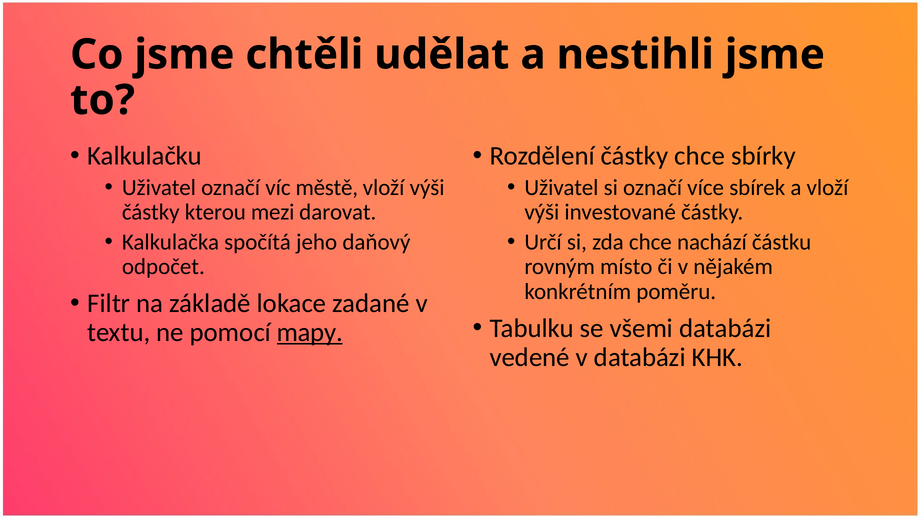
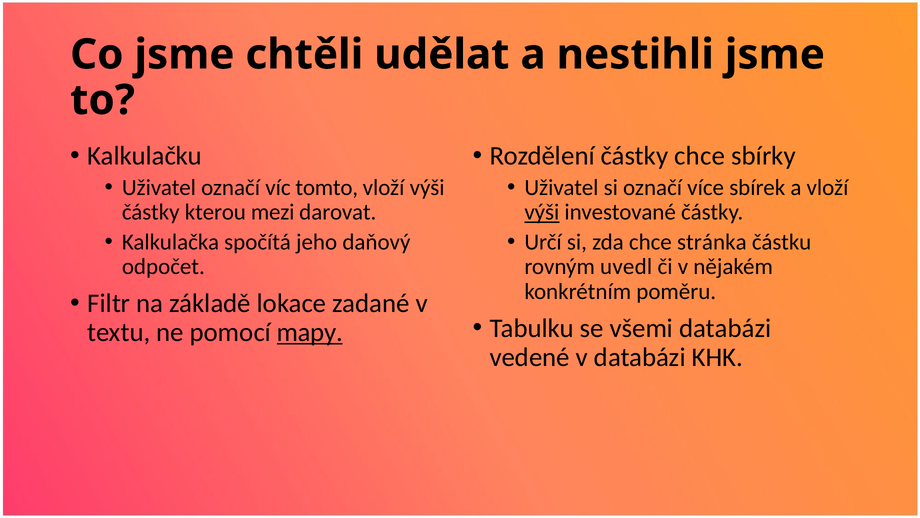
městě: městě -> tomto (327, 187)
výši underline: none -> present (542, 212)
nachází: nachází -> stránka (712, 242)
místo: místo -> uvedl (626, 267)
